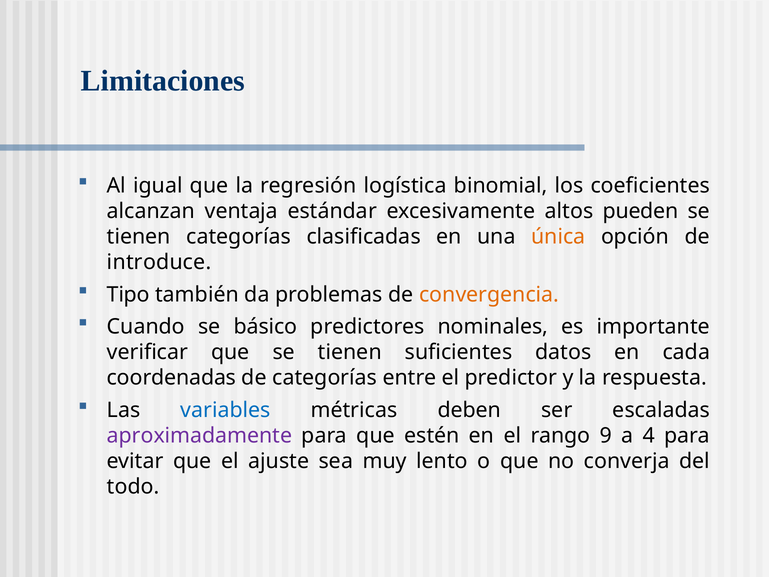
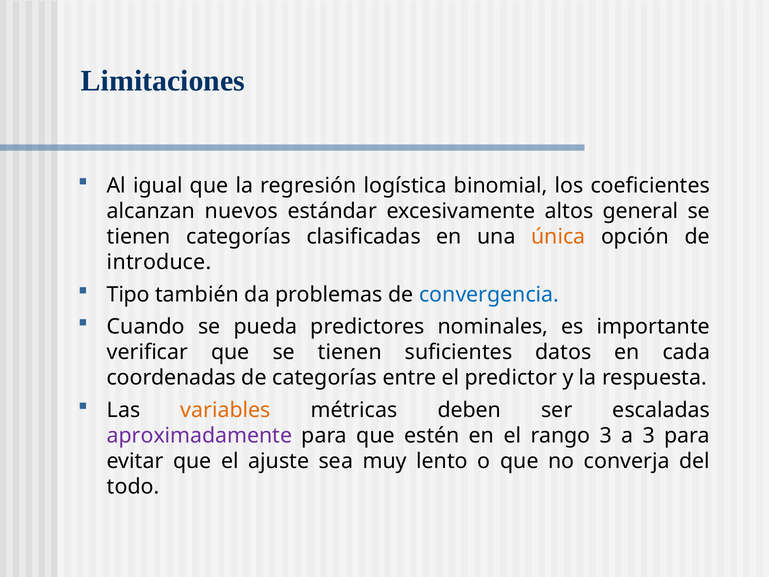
ventaja: ventaja -> nuevos (241, 211)
pueden: pueden -> general (641, 211)
convergencia colour: orange -> blue (489, 294)
básico: básico -> pueda (265, 326)
variables colour: blue -> orange (225, 410)
rango 9: 9 -> 3 (606, 435)
a 4: 4 -> 3 (649, 435)
